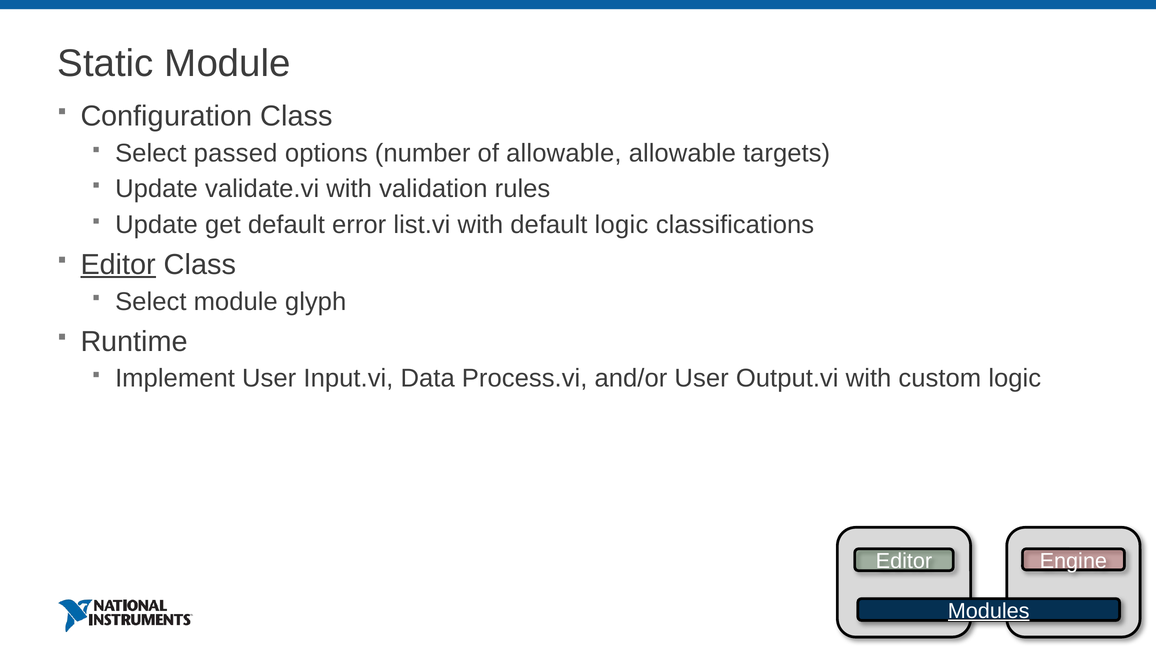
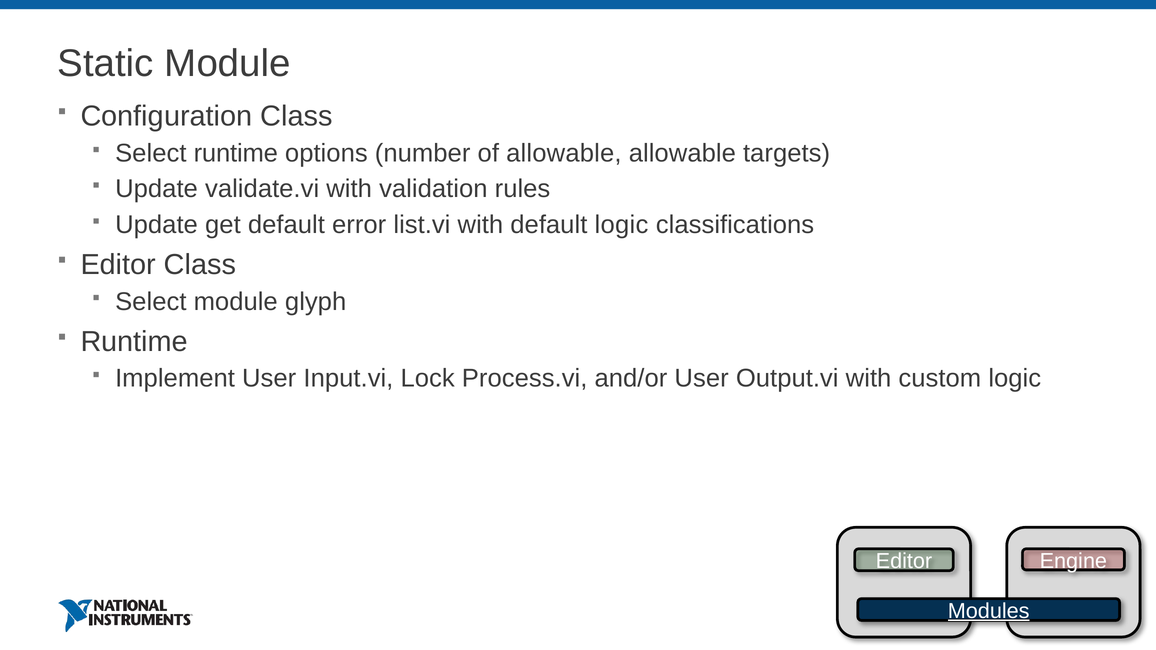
Select passed: passed -> runtime (236, 153)
Editor underline: present -> none (118, 265)
Data: Data -> Lock (428, 379)
